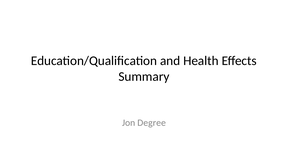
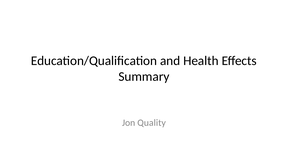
Degree: Degree -> Quality (152, 123)
